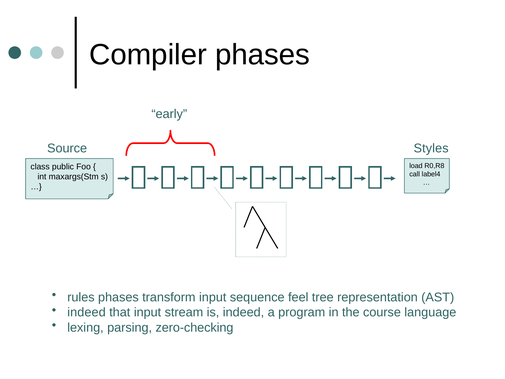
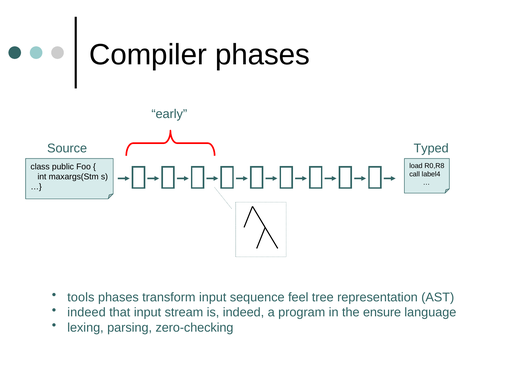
Styles: Styles -> Typed (431, 148)
rules: rules -> tools (81, 297)
course: course -> ensure (382, 312)
